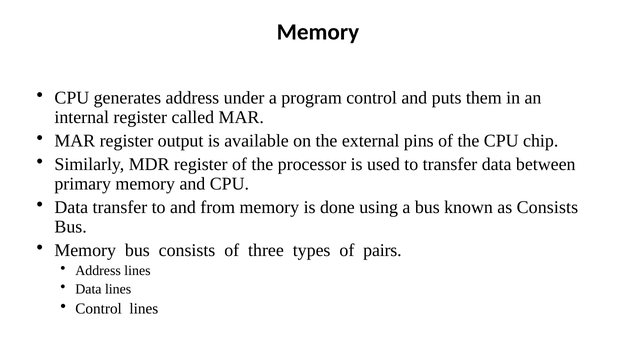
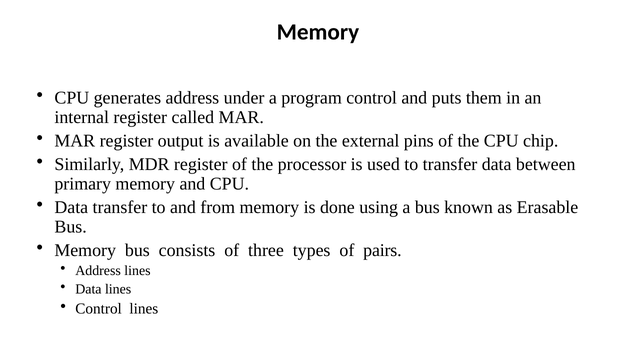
as Consists: Consists -> Erasable (547, 207)
